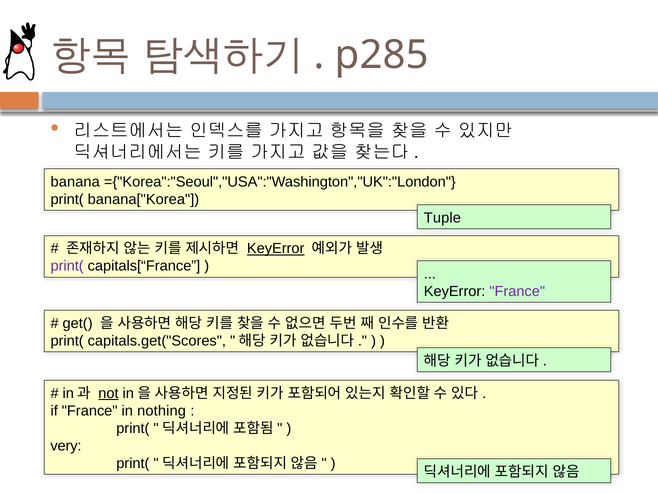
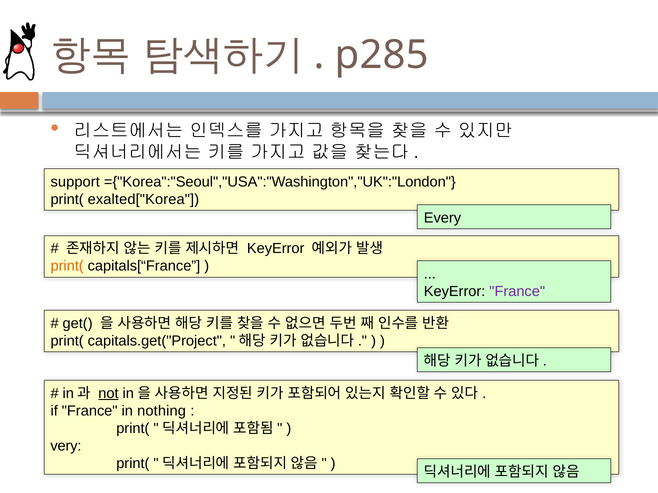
banana: banana -> support (75, 182)
banana["Korea: banana["Korea -> exalted["Korea (143, 200)
Tuple: Tuple -> Every (442, 218)
KeyError underline: present -> none (276, 249)
print( colour: purple -> orange (67, 266)
capitals.get("Scores: capitals.get("Scores -> capitals.get("Project (157, 341)
